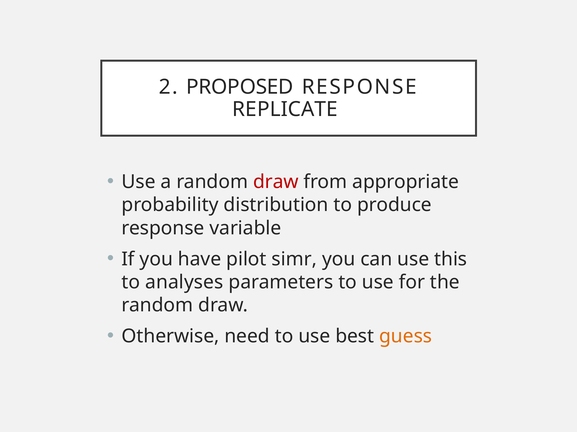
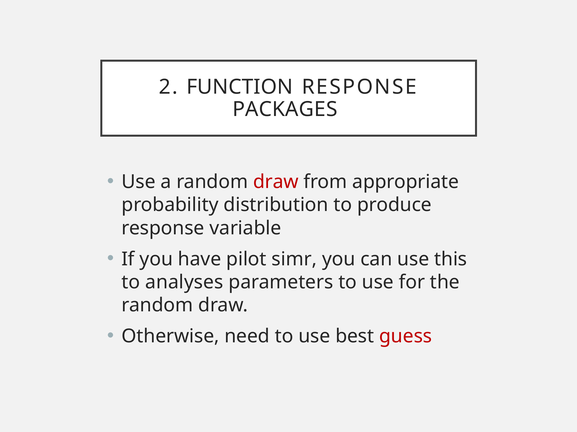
PROPOSED: PROPOSED -> FUNCTION (240, 87)
REPLICATE: REPLICATE -> PACKAGES (285, 109)
guess colour: orange -> red (406, 337)
